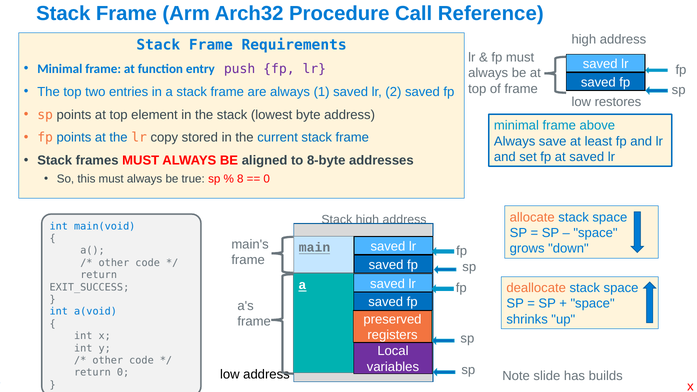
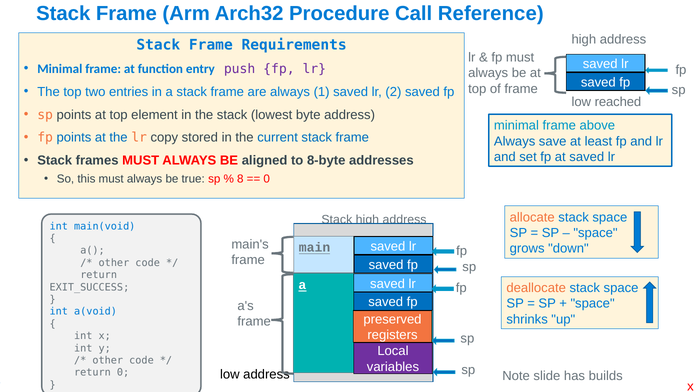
restores: restores -> reached (618, 102)
